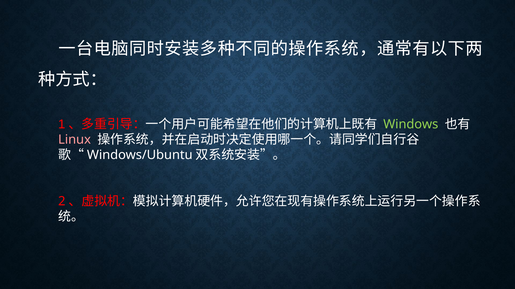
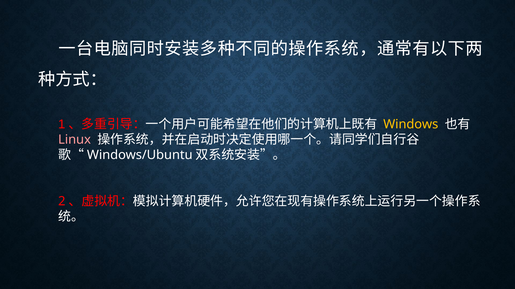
Windows colour: light green -> yellow (411, 124)
